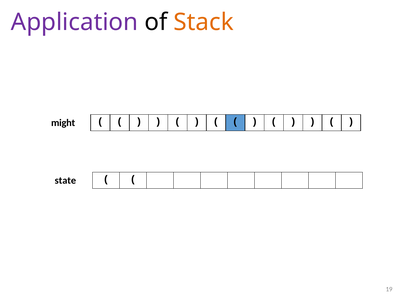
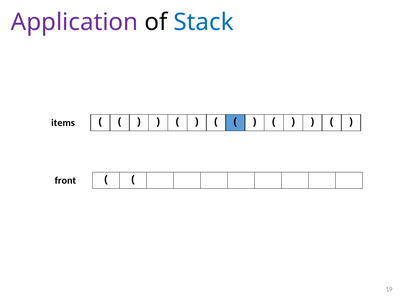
Stack colour: orange -> blue (204, 22)
might: might -> items (63, 123)
state: state -> front (65, 181)
